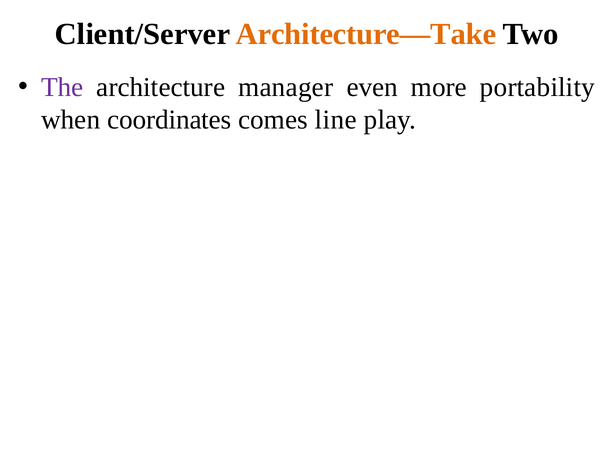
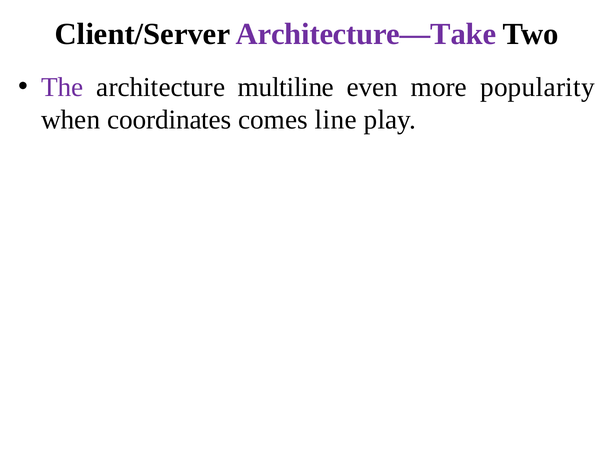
Architecture—Take colour: orange -> purple (366, 34)
manager: manager -> multiline (286, 87)
portability: portability -> popularity (537, 87)
